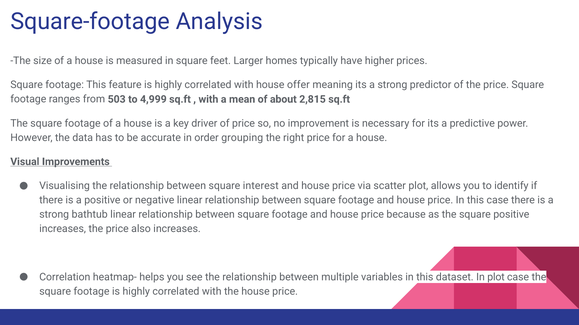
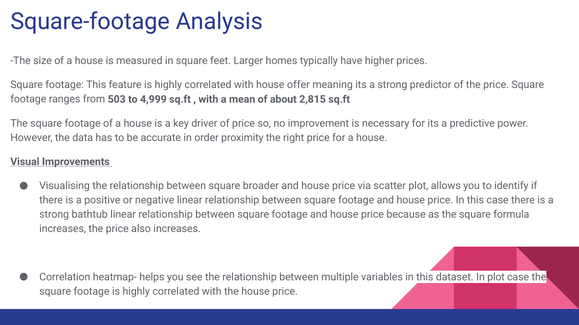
grouping: grouping -> proximity (242, 138)
interest: interest -> broader (261, 186)
square positive: positive -> formula (511, 215)
